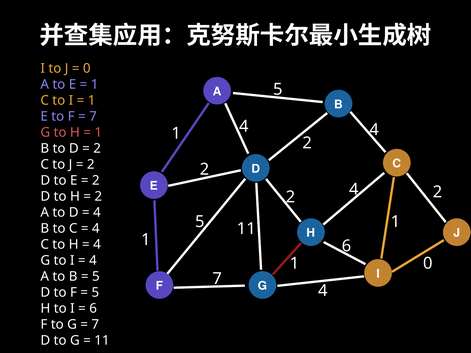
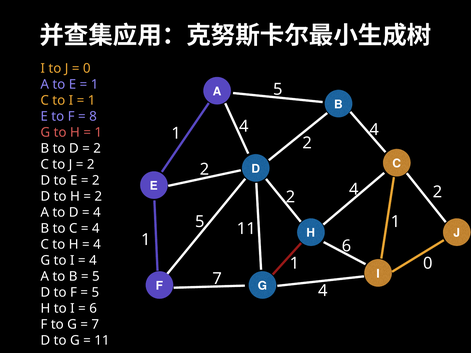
7: 7 -> 8 (93, 117)
